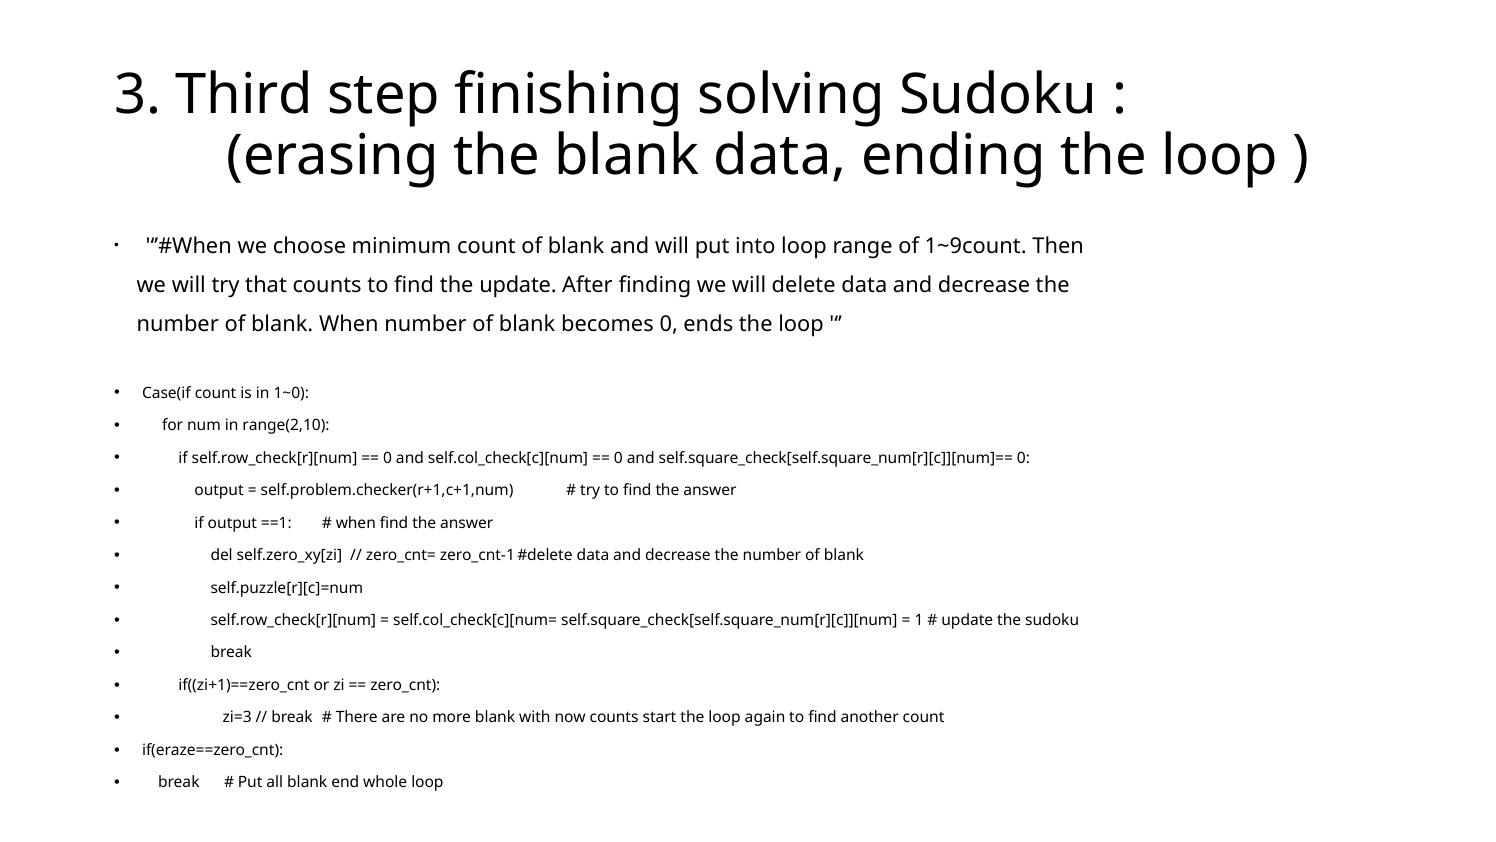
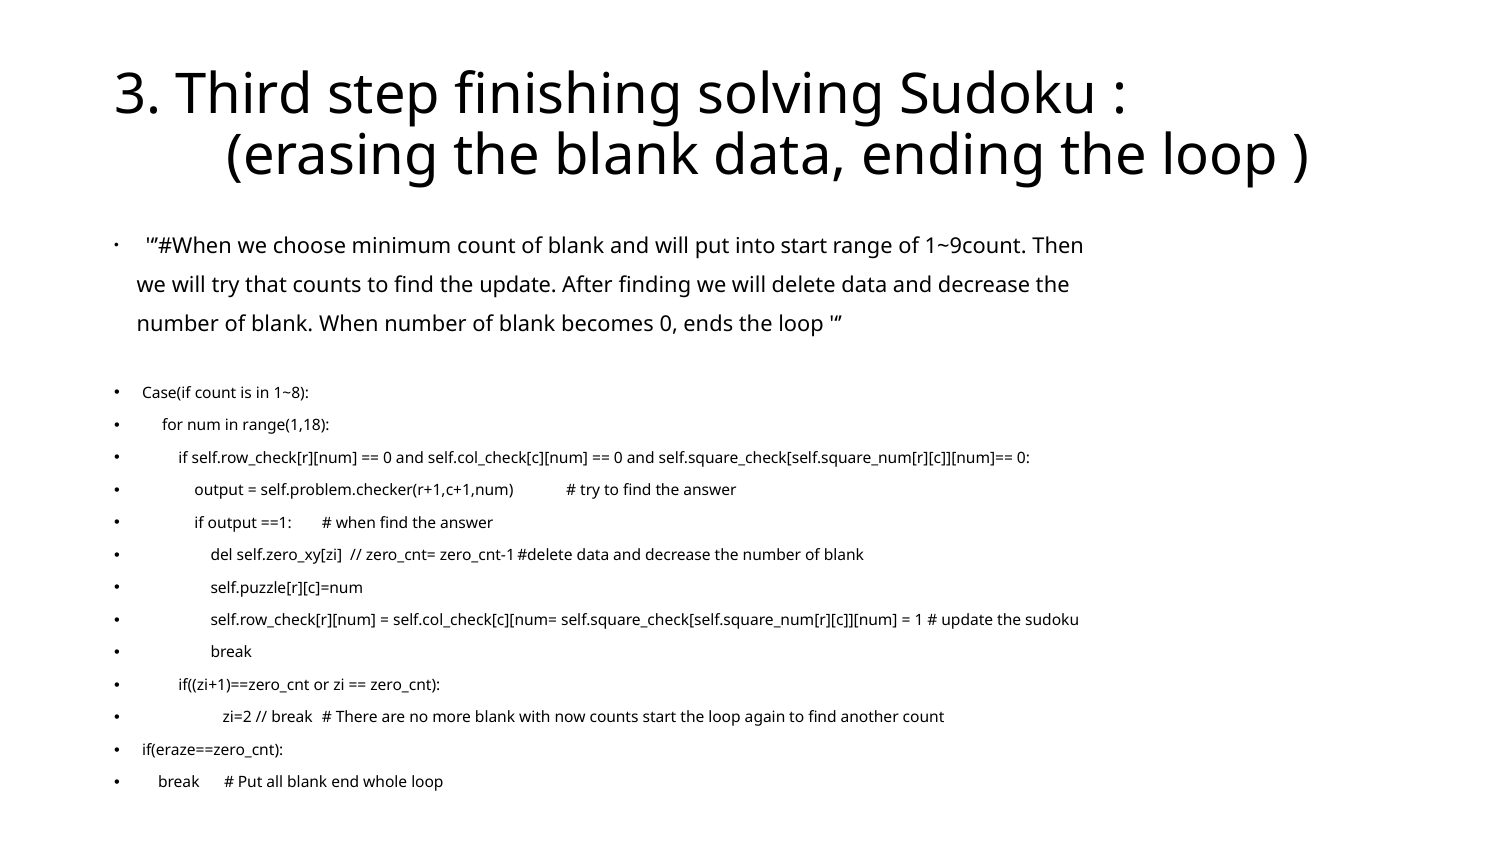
into loop: loop -> start (804, 246)
1~0: 1~0 -> 1~8 (291, 393)
range(2,10: range(2,10 -> range(1,18 (286, 425)
zi=3: zi=3 -> zi=2 (237, 717)
